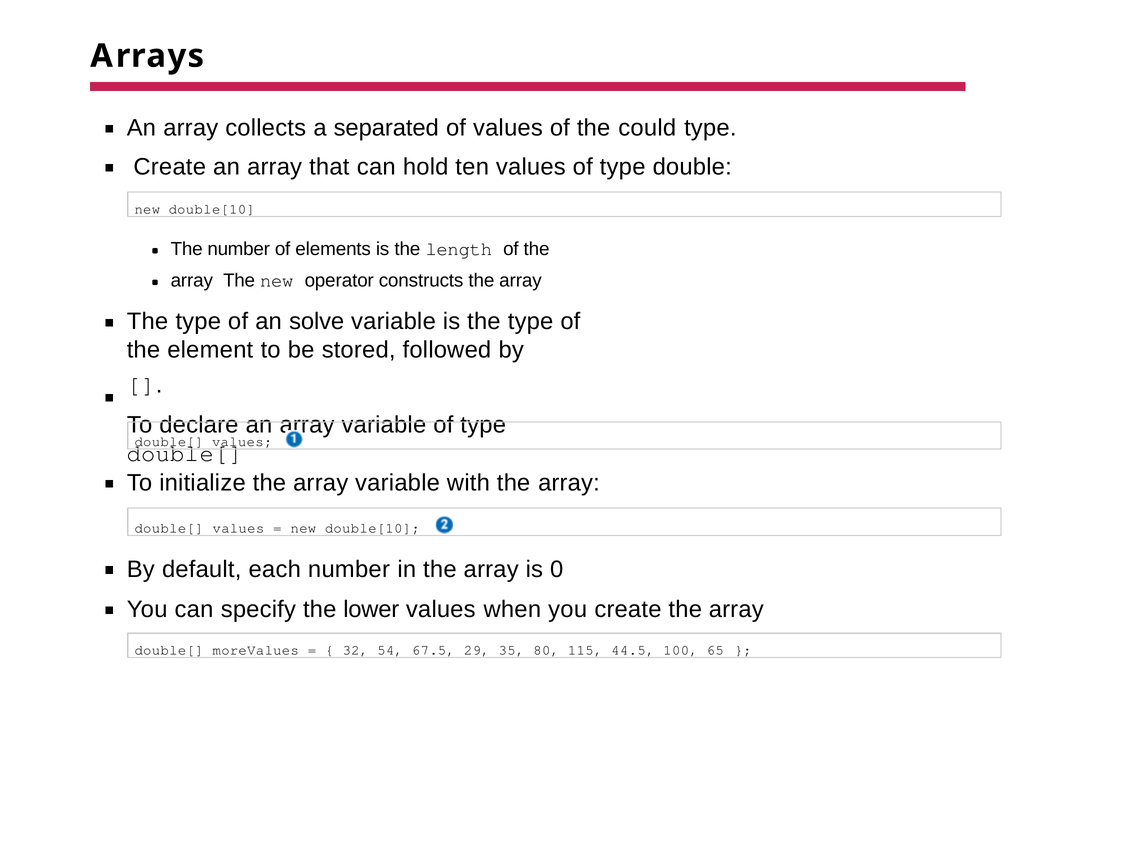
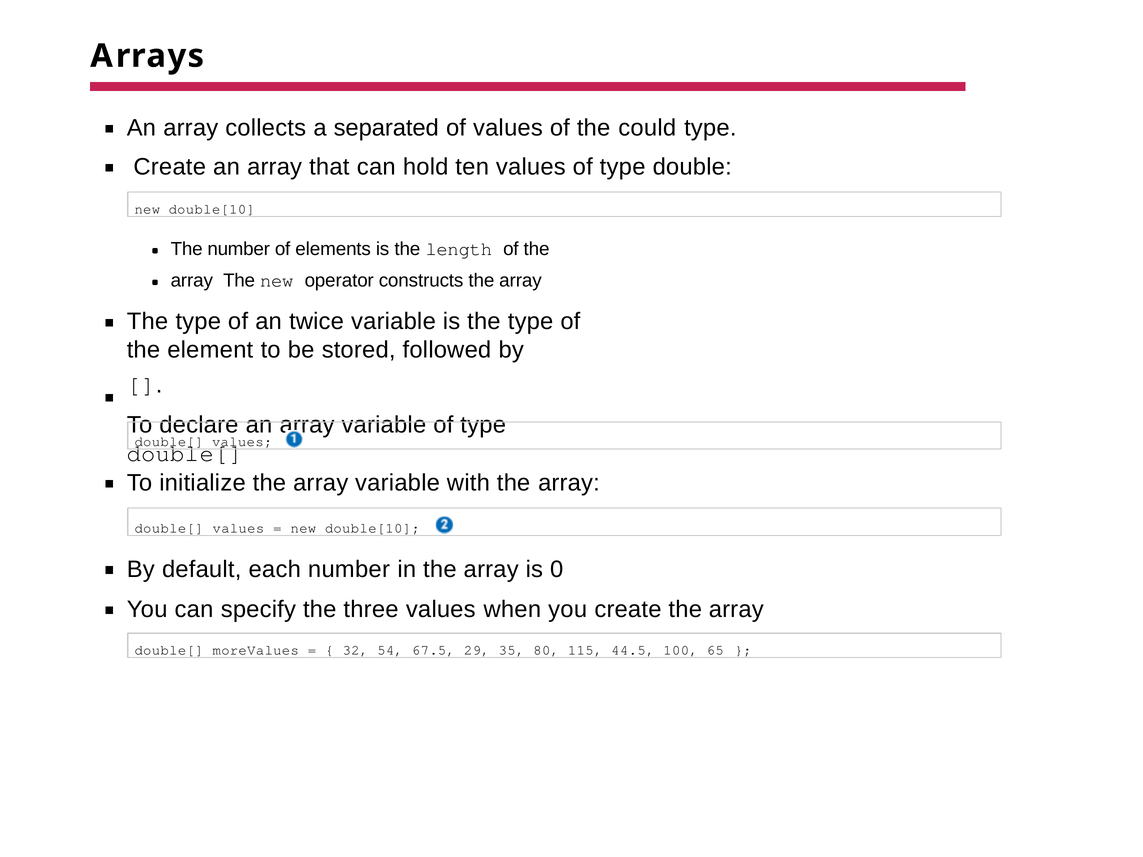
solve: solve -> twice (317, 321)
lower: lower -> three (371, 610)
